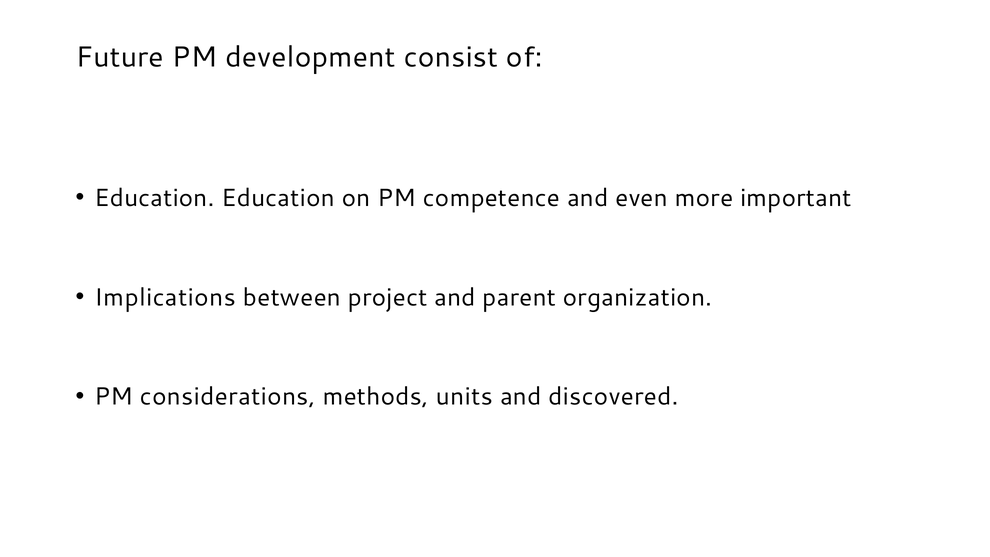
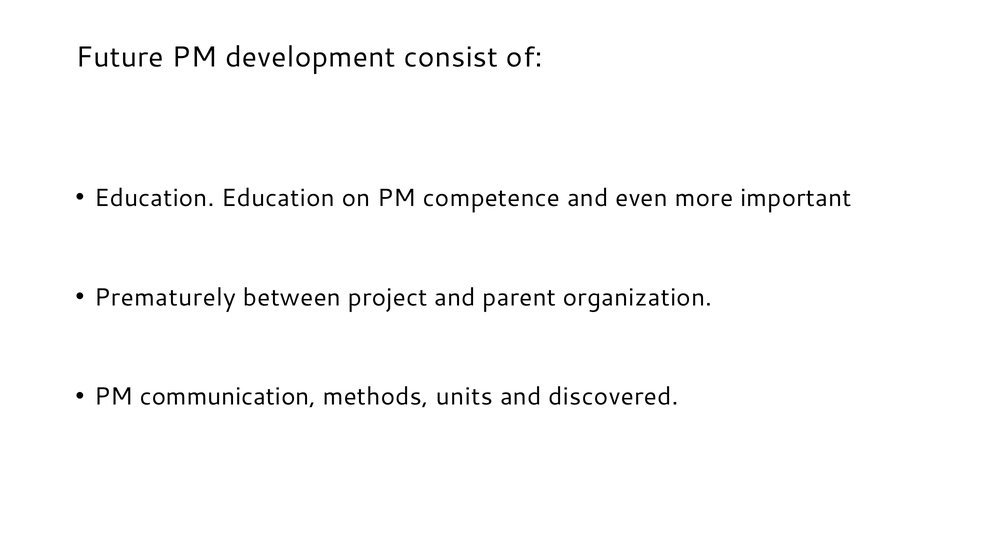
Implications: Implications -> Prematurely (165, 297)
considerations: considerations -> communication (228, 397)
